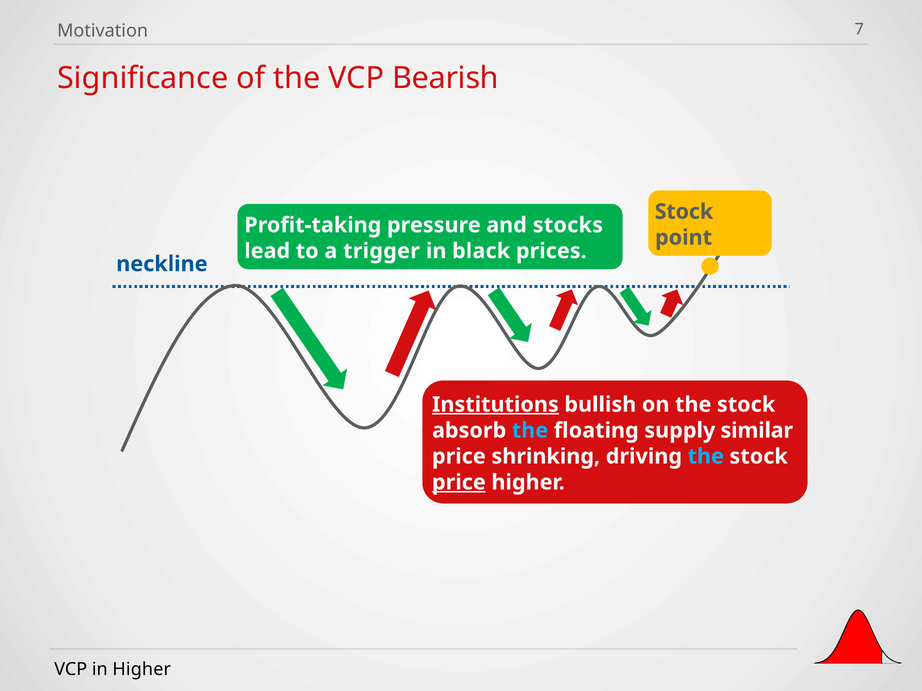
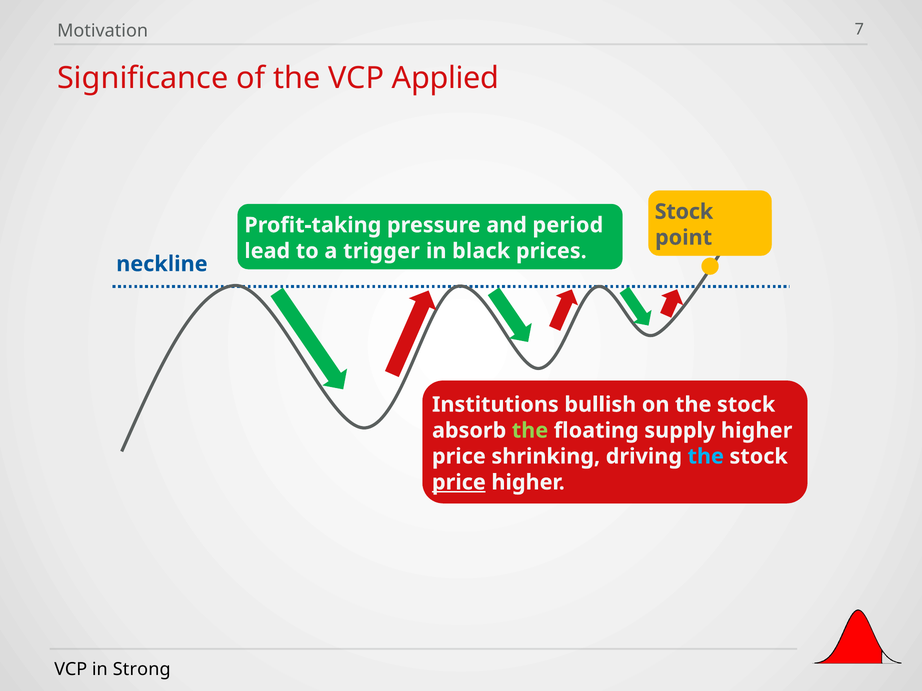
Bearish: Bearish -> Applied (445, 78)
stocks: stocks -> period (568, 225)
Institutions underline: present -> none (495, 405)
the colour: light blue -> light green (530, 431)
supply similar: similar -> higher (757, 431)
in Higher: Higher -> Strong (142, 670)
